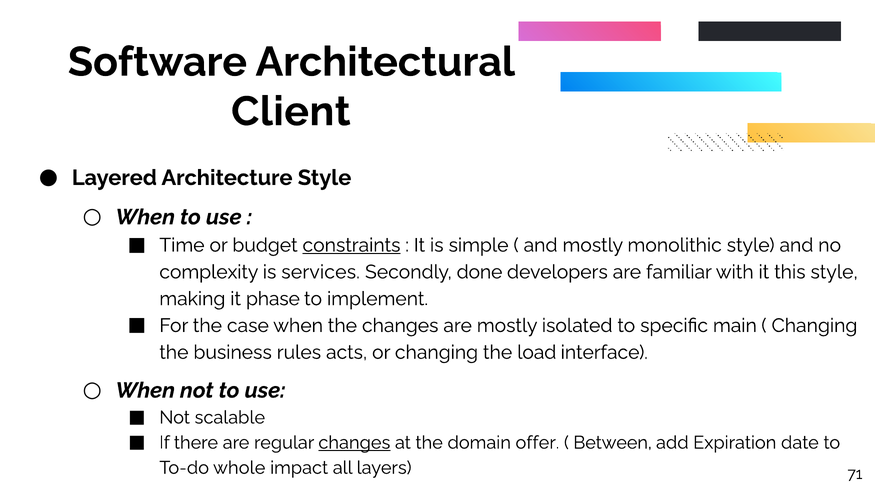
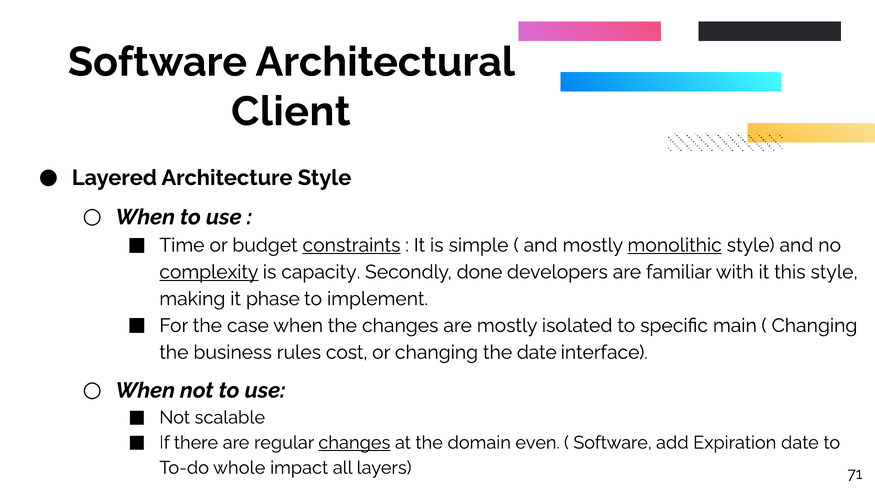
monolithic underline: none -> present (675, 245)
complexity underline: none -> present (209, 272)
services: services -> capacity (321, 272)
acts: acts -> cost (347, 353)
the load: load -> date (537, 353)
offer: offer -> even (538, 443)
Between: Between -> Software (613, 443)
